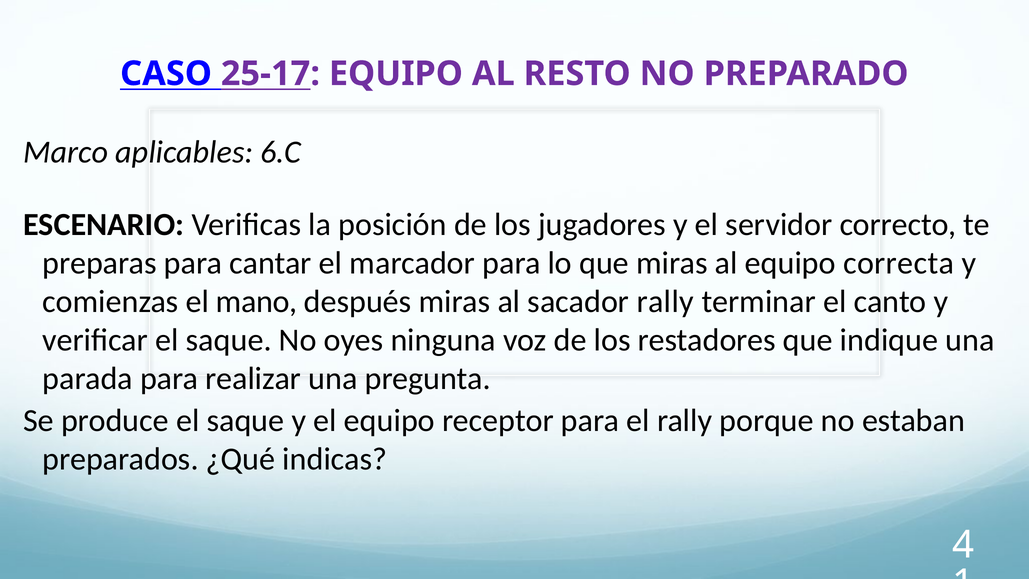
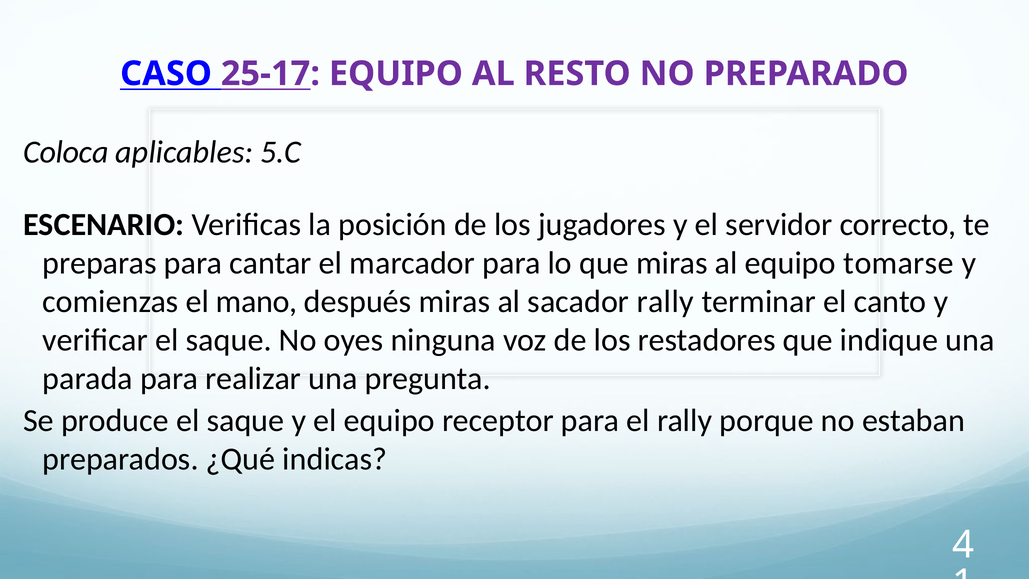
Marco: Marco -> Coloca (66, 152)
6.C: 6.C -> 5.C (281, 152)
correcta: correcta -> tomarse (899, 263)
